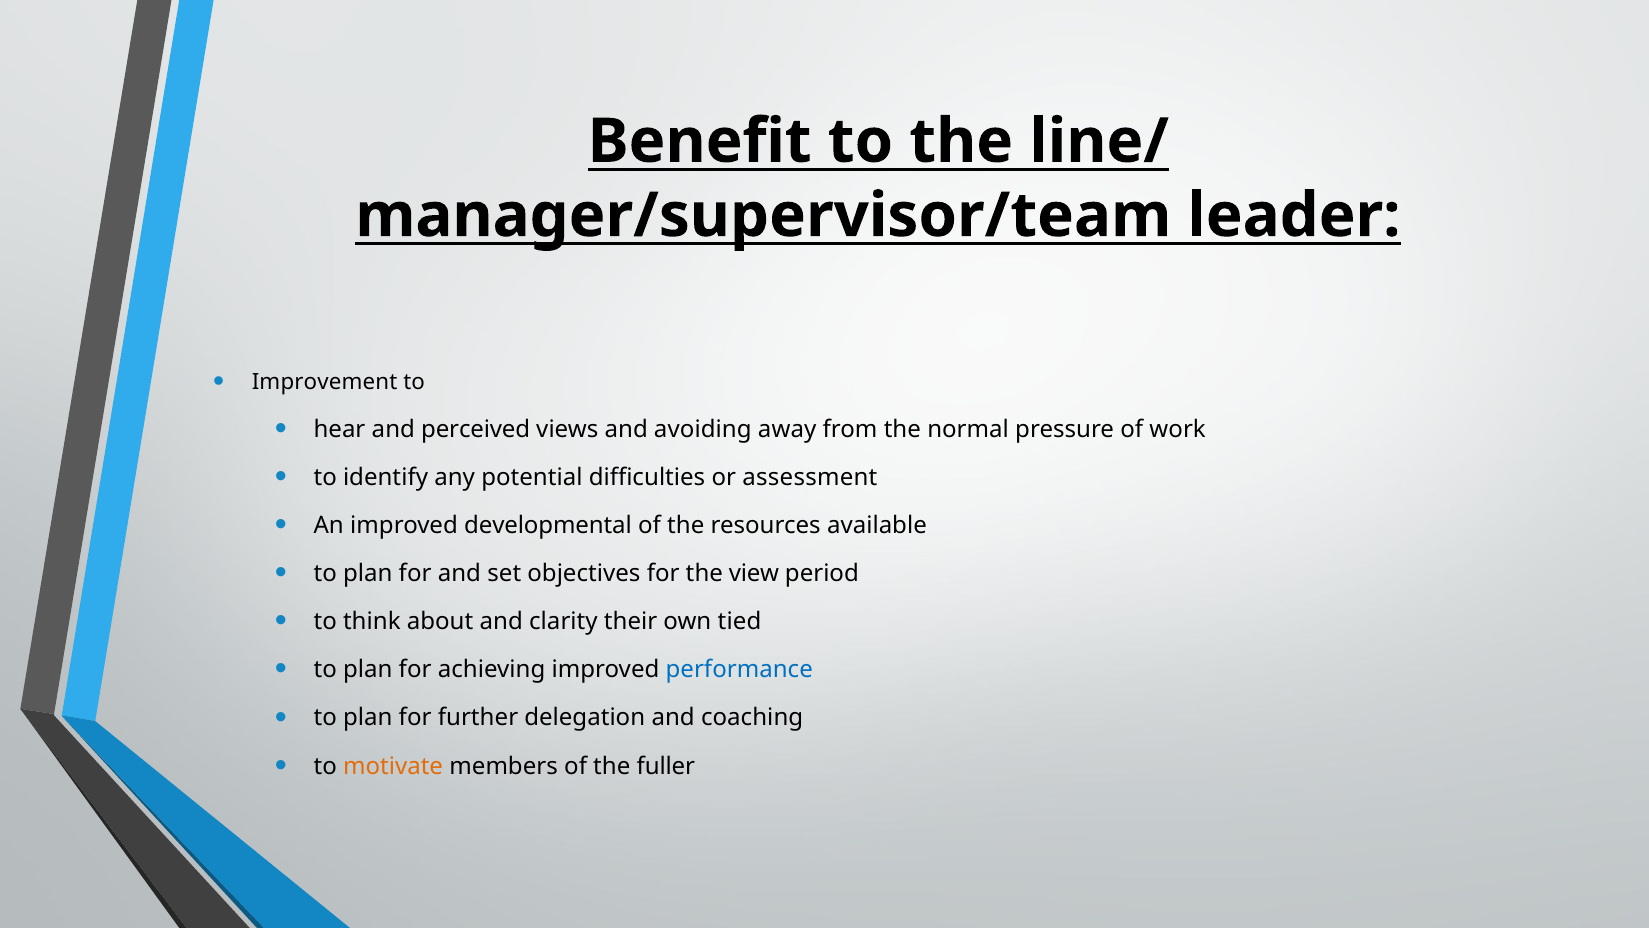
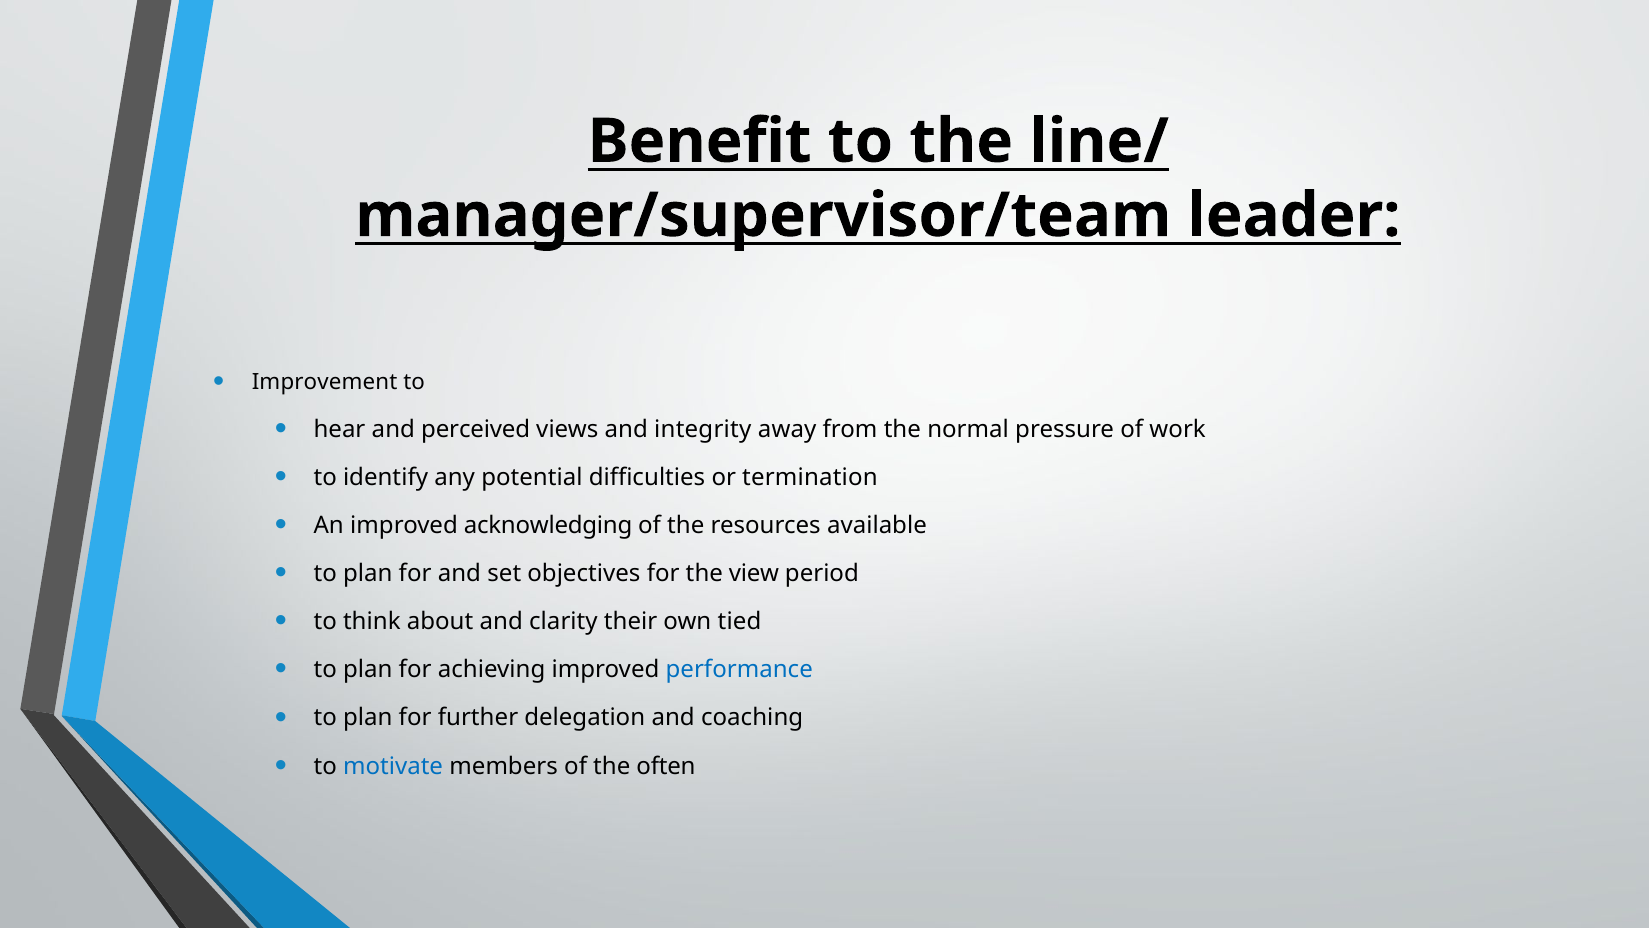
avoiding: avoiding -> integrity (703, 429)
assessment: assessment -> termination (810, 477)
developmental: developmental -> acknowledging (548, 525)
motivate colour: orange -> blue (393, 766)
fuller: fuller -> often (666, 766)
